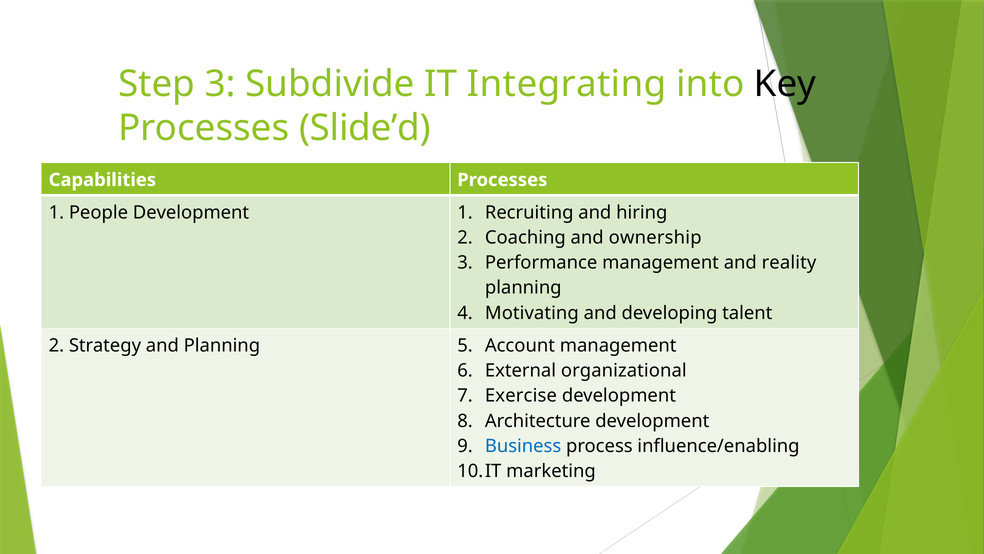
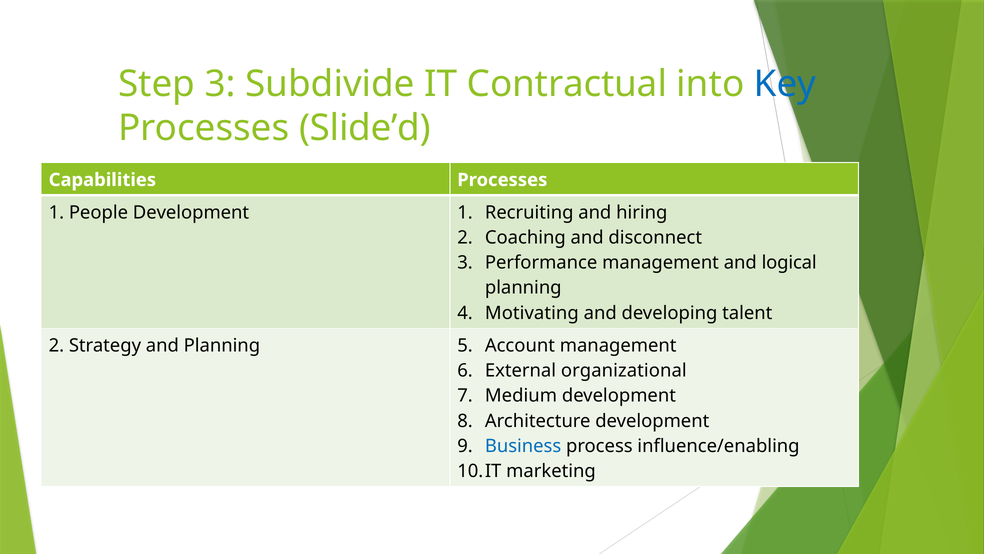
Integrating: Integrating -> Contractual (567, 84)
Key colour: black -> blue (785, 84)
ownership: ownership -> disconnect (655, 237)
reality: reality -> logical (789, 262)
Exercise: Exercise -> Medium (521, 395)
